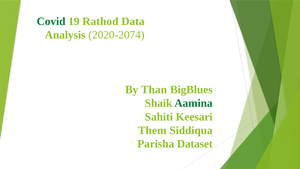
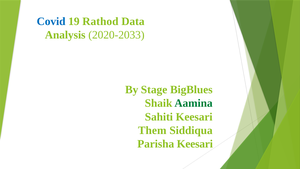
Covid colour: green -> blue (51, 21)
2020-2074: 2020-2074 -> 2020-2033 (116, 35)
Than: Than -> Stage (154, 90)
Parisha Dataset: Dataset -> Keesari (195, 144)
